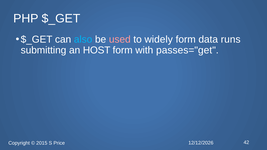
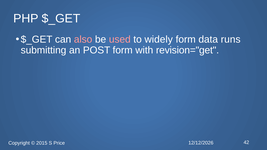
also colour: light blue -> pink (83, 39)
HOST: HOST -> POST (97, 50)
passes="get: passes="get -> revision="get (187, 50)
